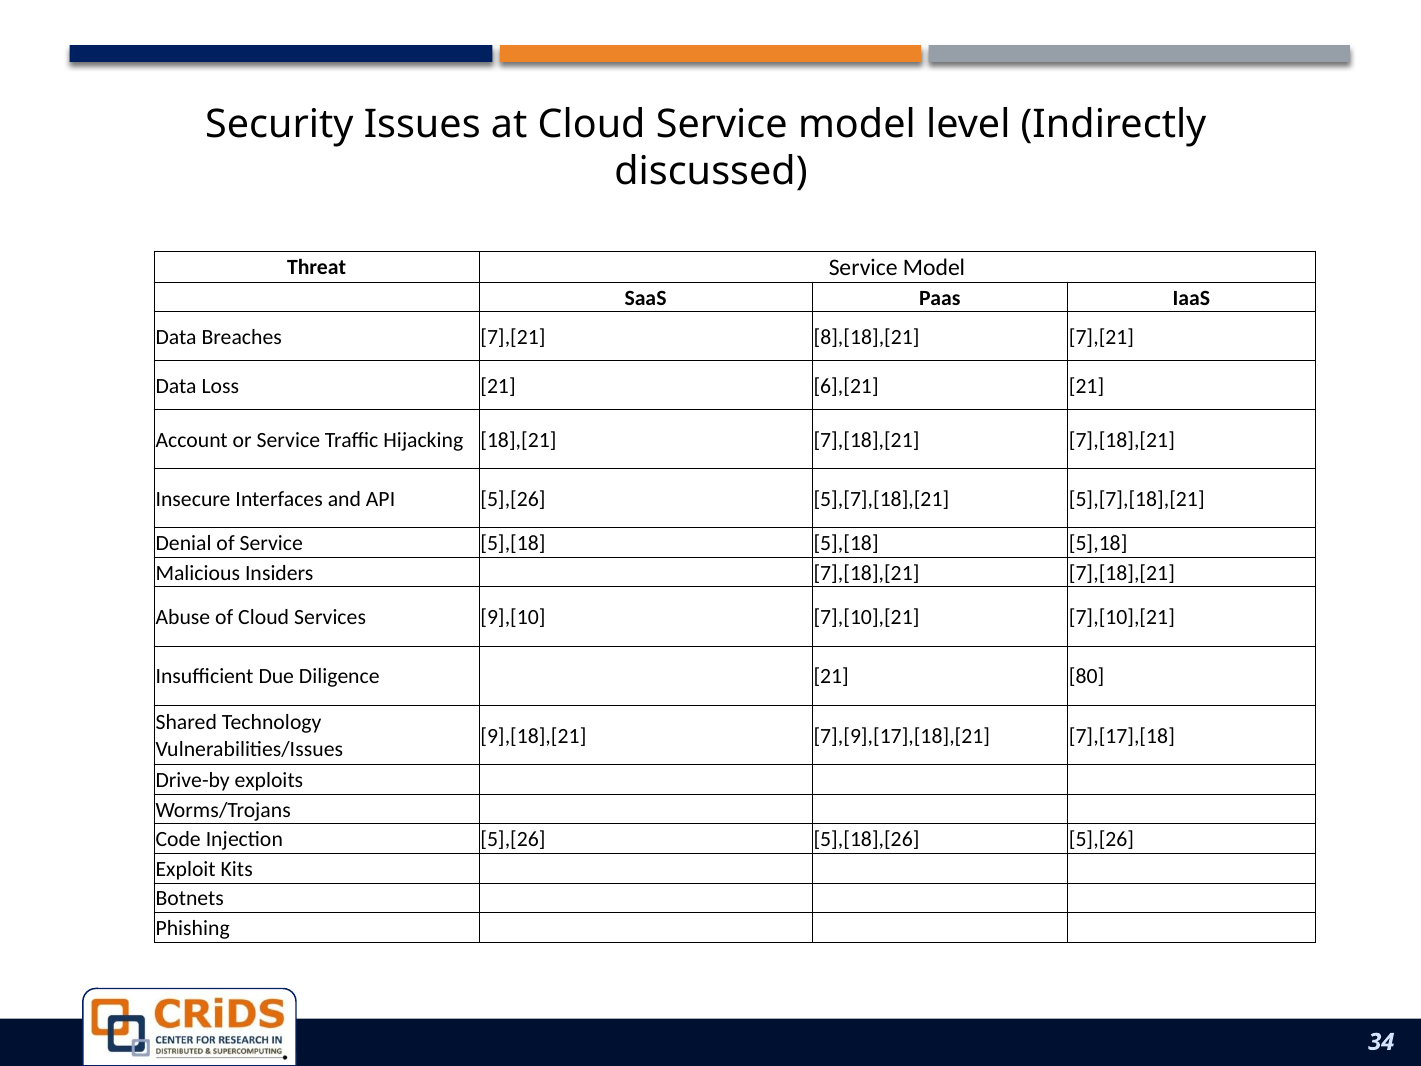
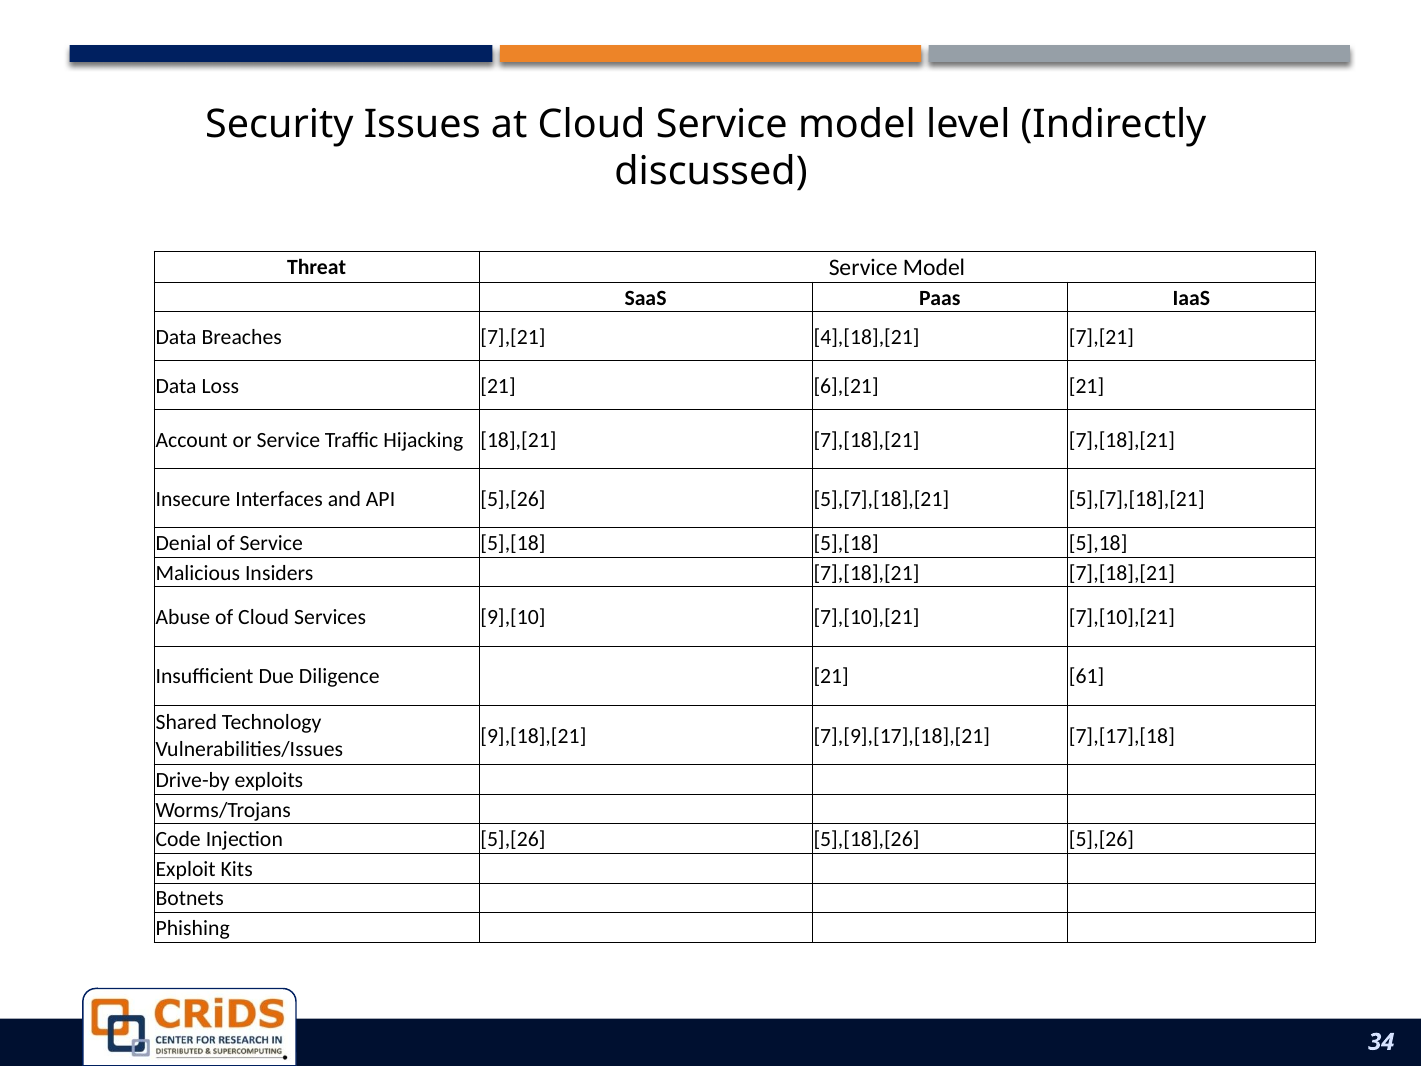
8],[18],[21: 8],[18],[21 -> 4],[18],[21 (867, 337)
80: 80 -> 61 (1087, 677)
